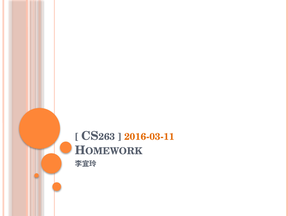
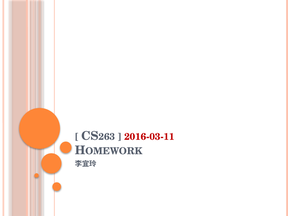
2016-03-11 colour: orange -> red (149, 137)
